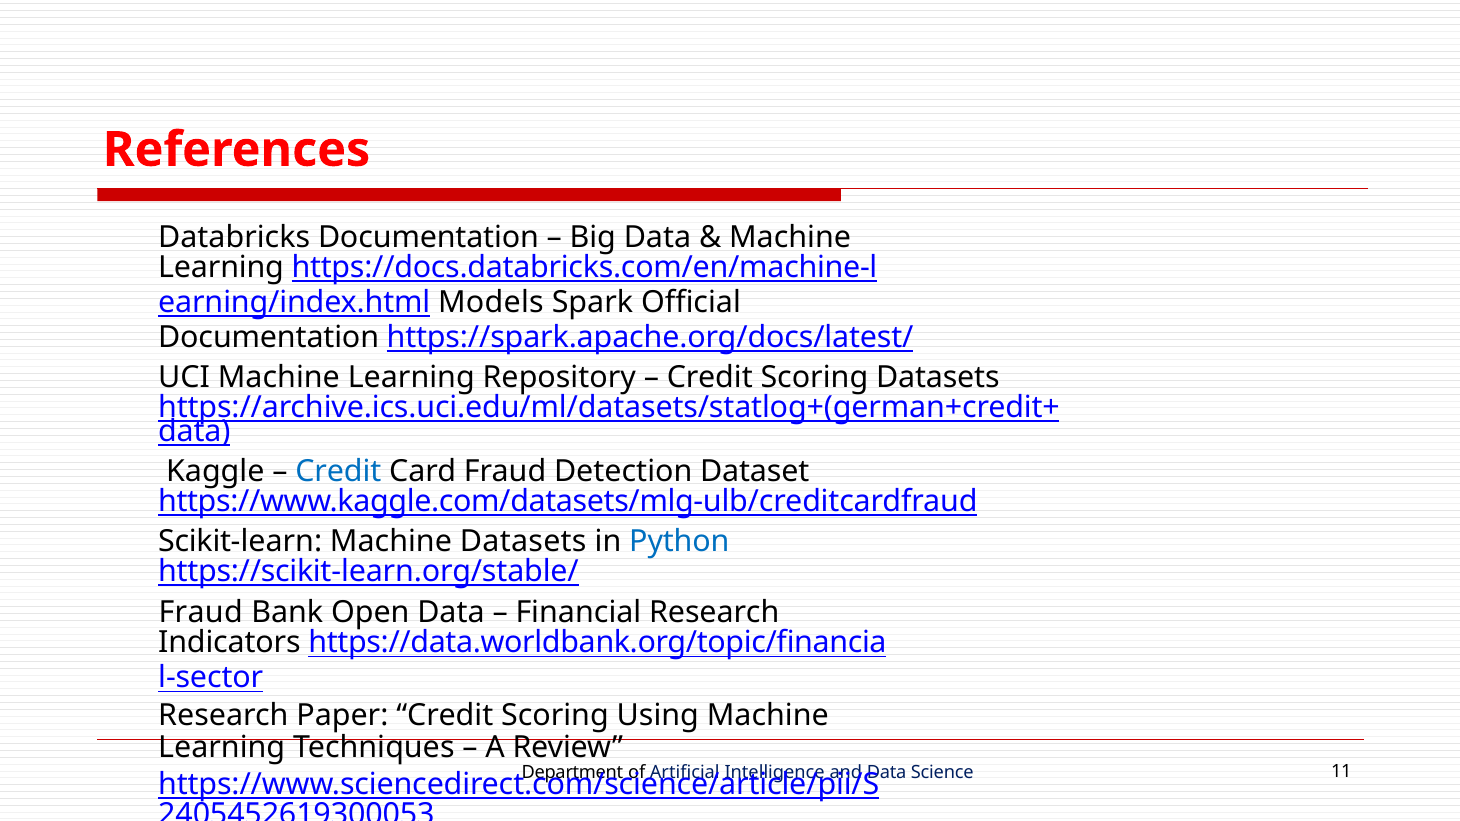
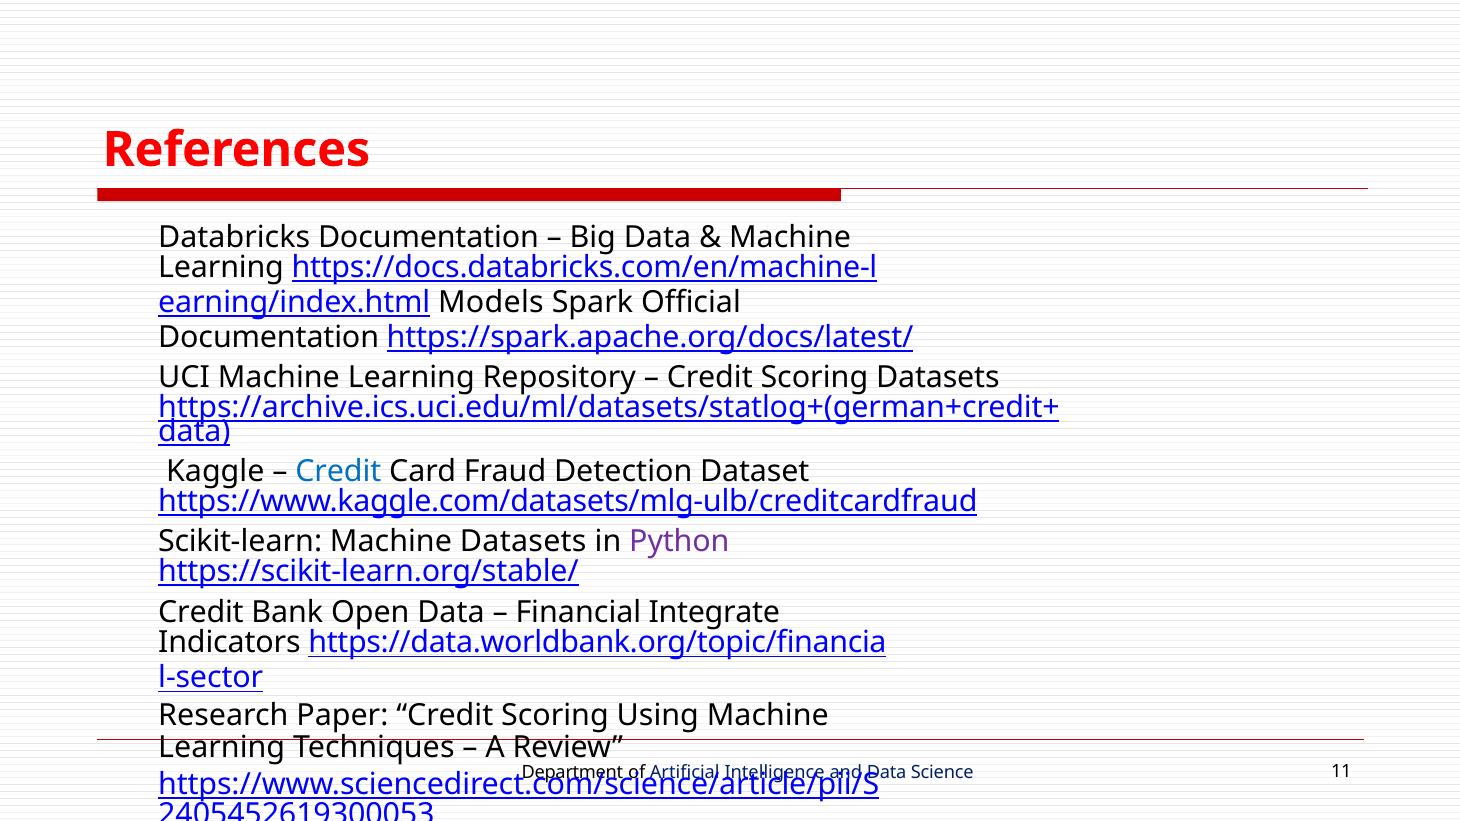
Python colour: blue -> purple (679, 541)
Fraud: Fraud -> Credit (201, 613)
Financial Research: Research -> Integrate (714, 613)
